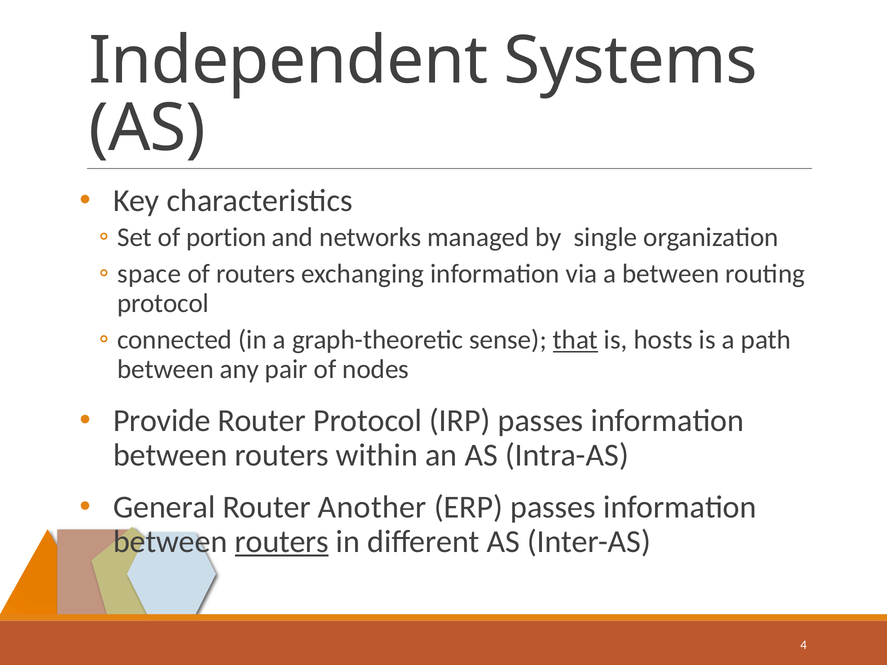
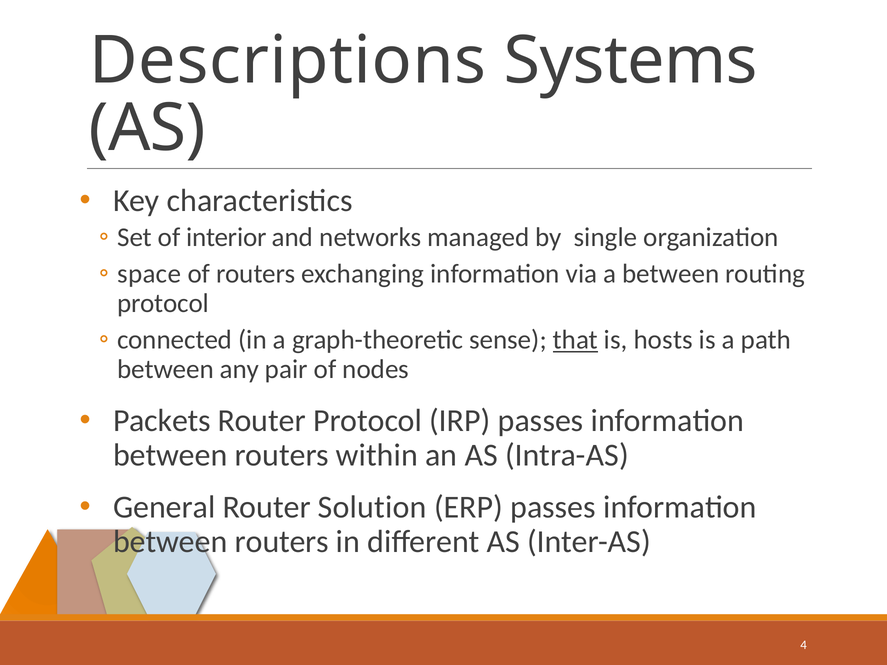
Independent: Independent -> Descriptions (288, 61)
portion: portion -> interior (226, 237)
Provide: Provide -> Packets (162, 421)
Another: Another -> Solution (372, 507)
routers underline: present -> none (282, 542)
